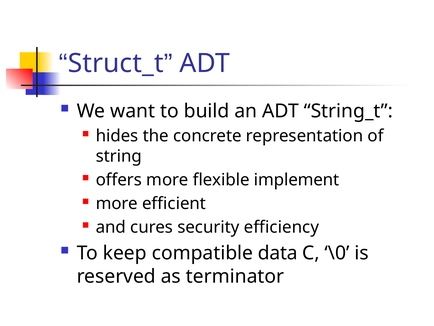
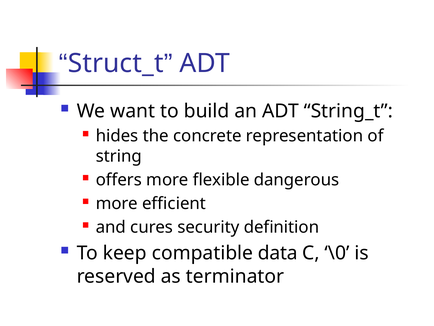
implement: implement -> dangerous (297, 180)
efficiency: efficiency -> definition (281, 227)
